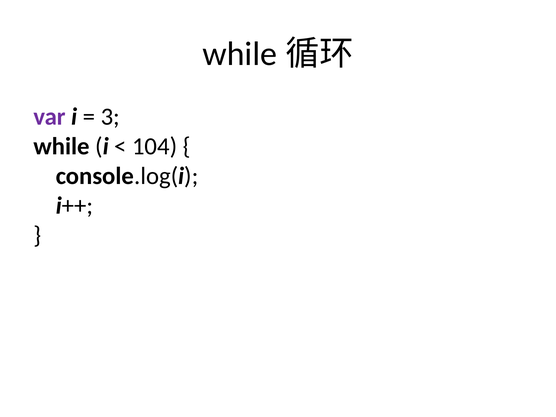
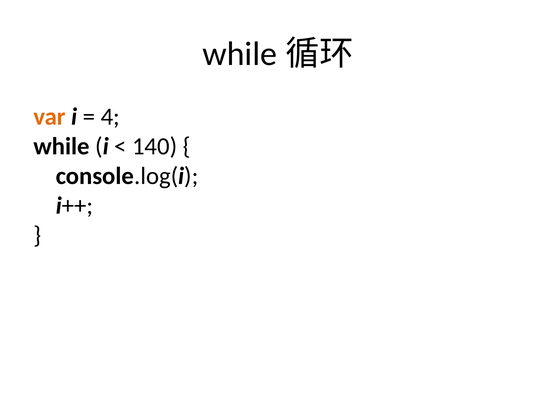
var colour: purple -> orange (50, 117)
3: 3 -> 4 (110, 117)
104: 104 -> 140 (155, 146)
